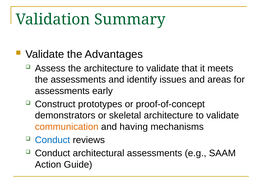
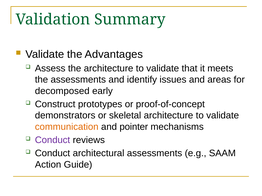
assessments: assessments -> decomposed (62, 91)
having: having -> pointer (134, 127)
Conduct colour: blue -> purple (53, 140)
